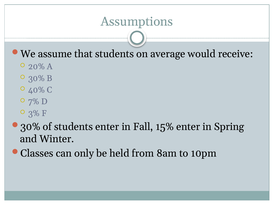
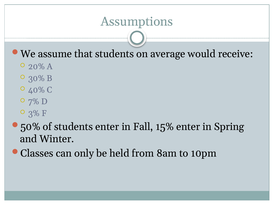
30%: 30% -> 50% (30, 127)
